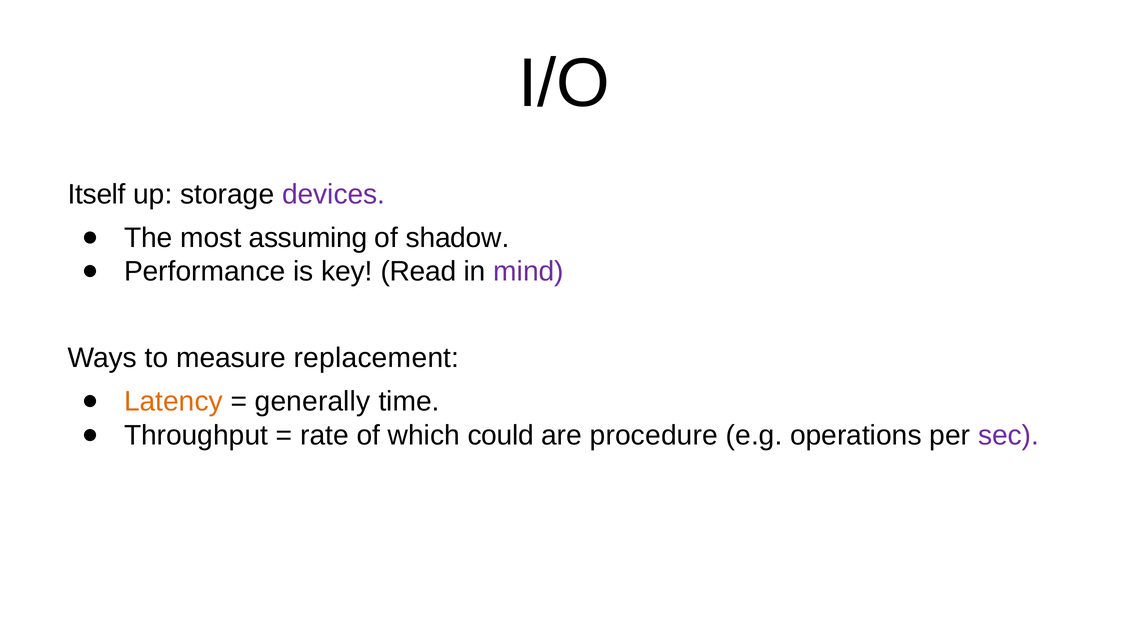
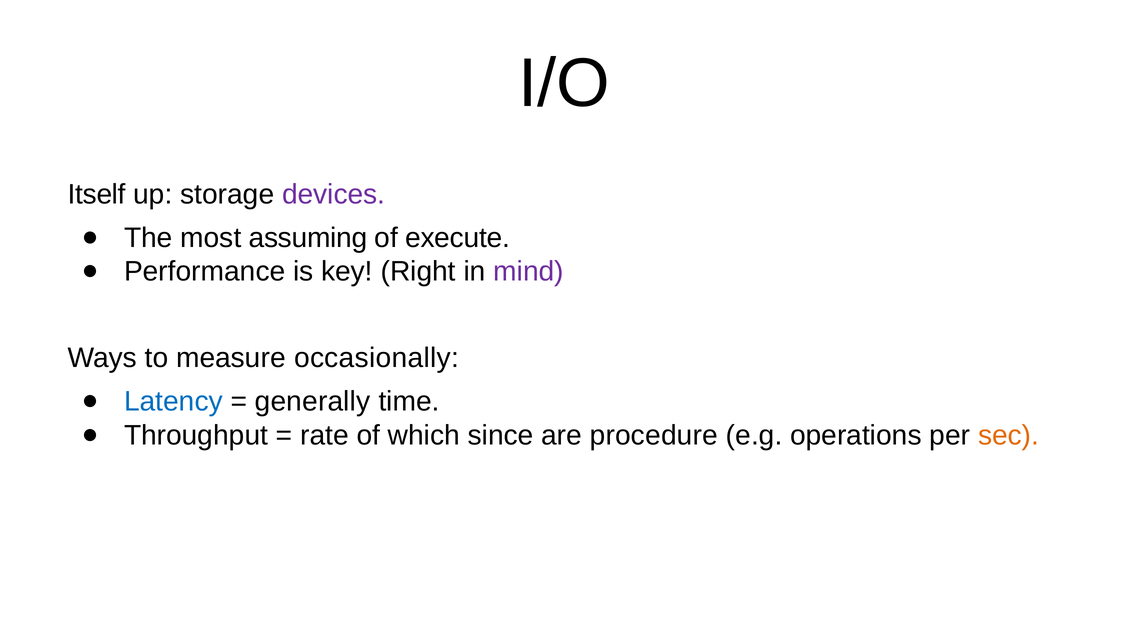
shadow: shadow -> execute (458, 238)
Read: Read -> Right (418, 271)
replacement: replacement -> occasionally (376, 358)
Latency colour: orange -> blue (173, 401)
could: could -> since (501, 435)
sec colour: purple -> orange (1009, 435)
